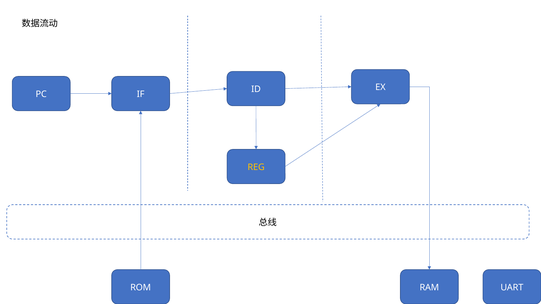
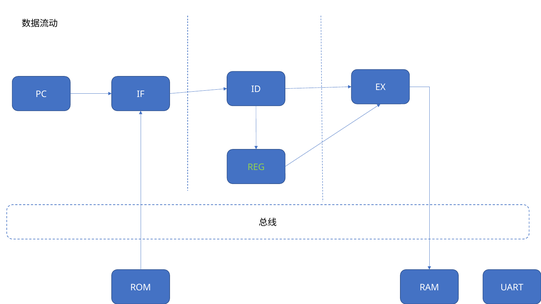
REG colour: yellow -> light green (256, 167)
